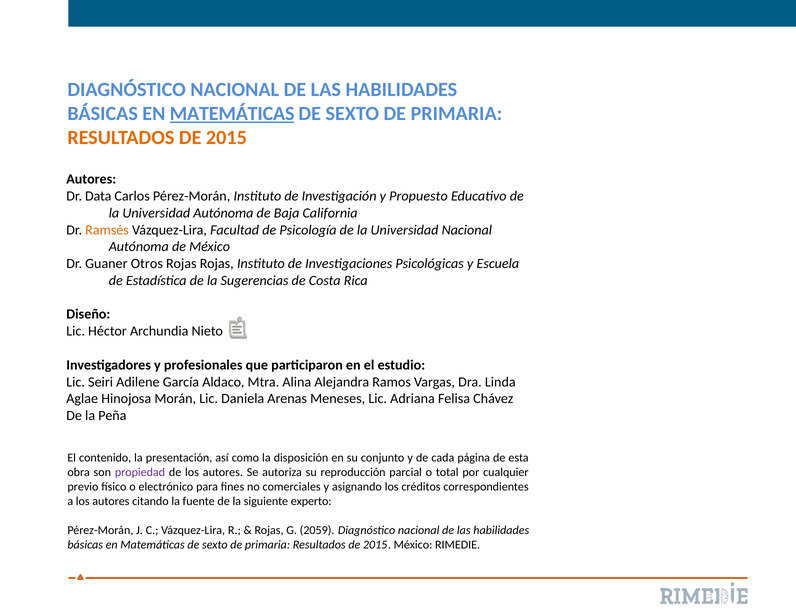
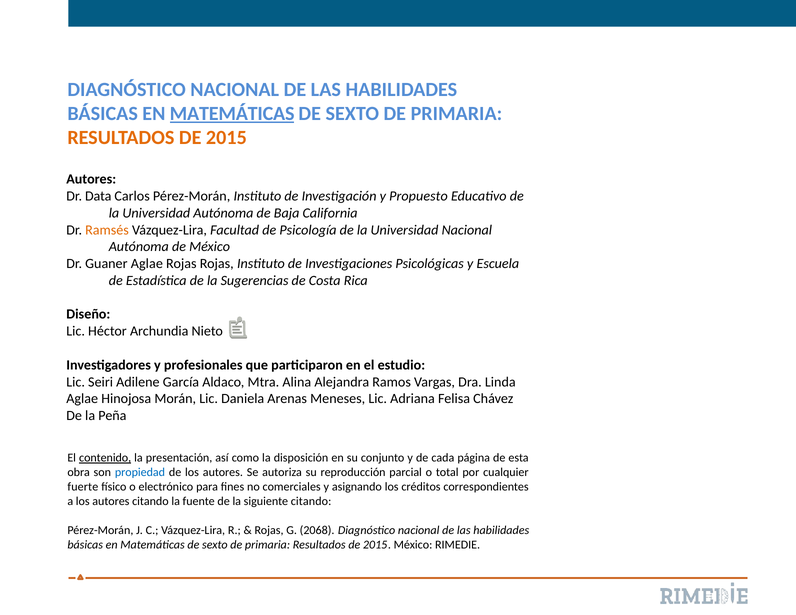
Guaner Otros: Otros -> Aglae (147, 264)
contenido underline: none -> present (105, 458)
propiedad colour: purple -> blue (140, 472)
previo: previo -> fuerte (83, 487)
siguiente experto: experto -> citando (311, 501)
2059: 2059 -> 2068 (317, 530)
